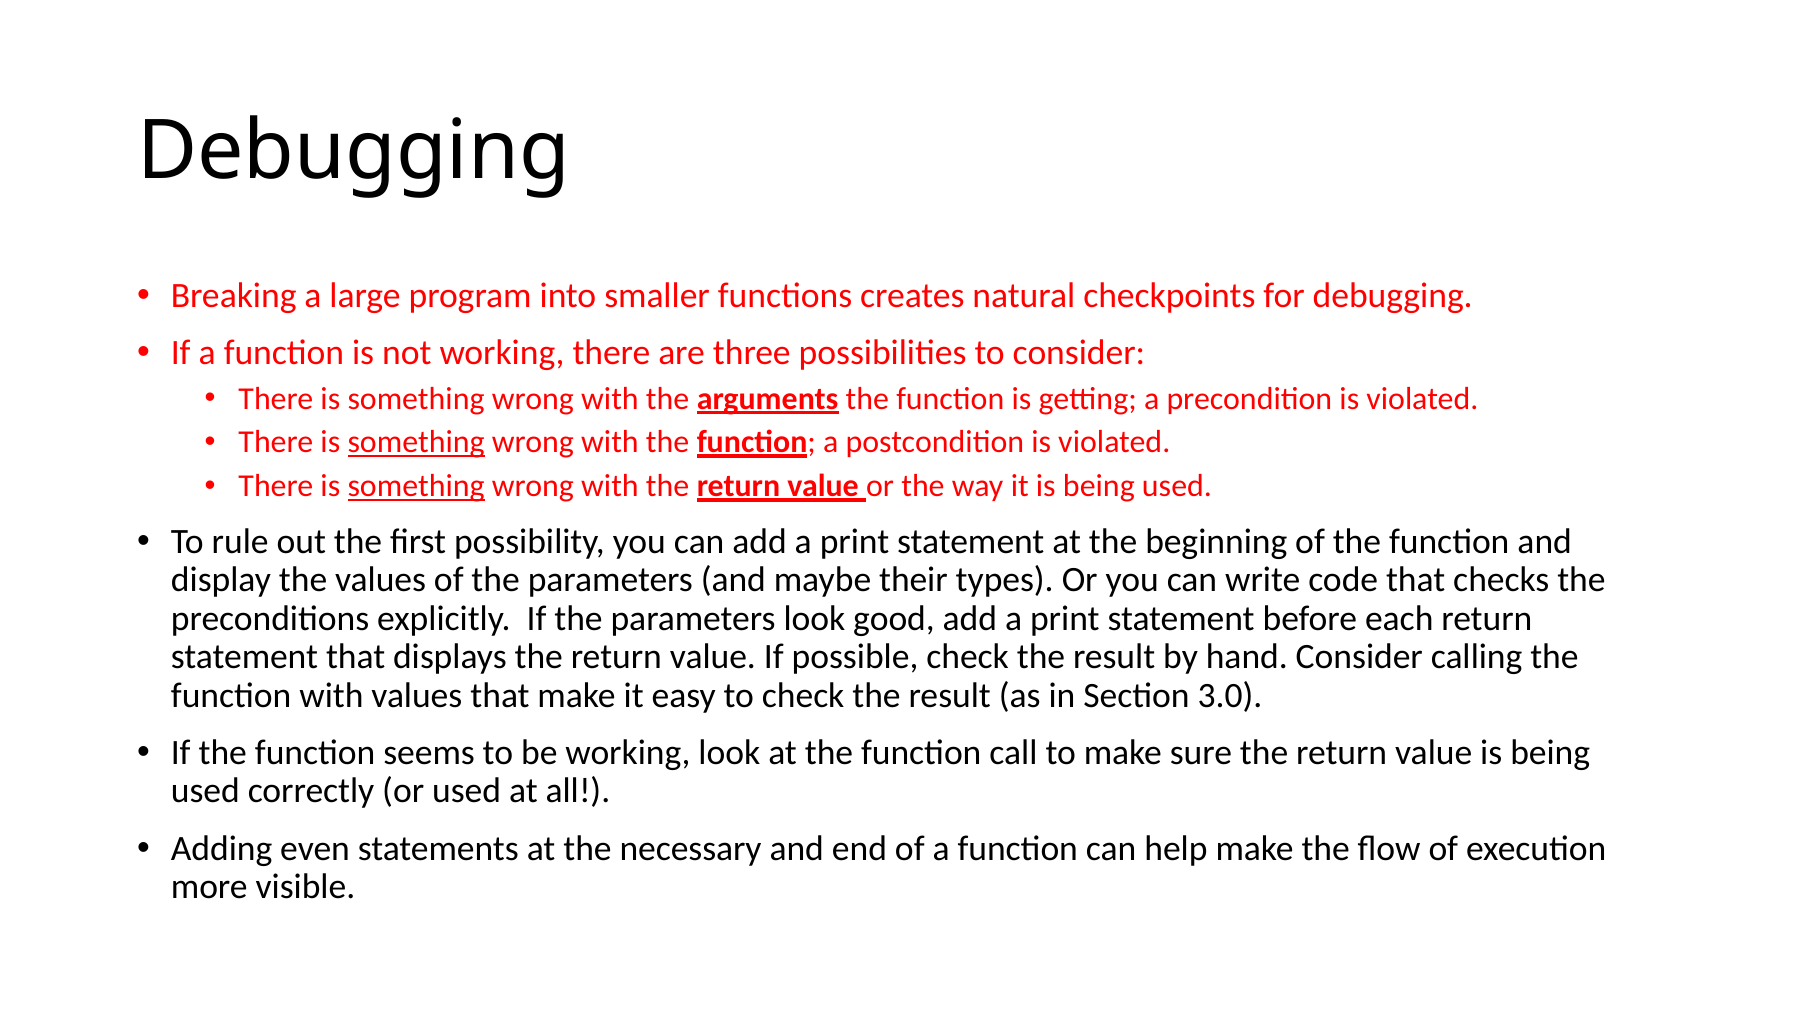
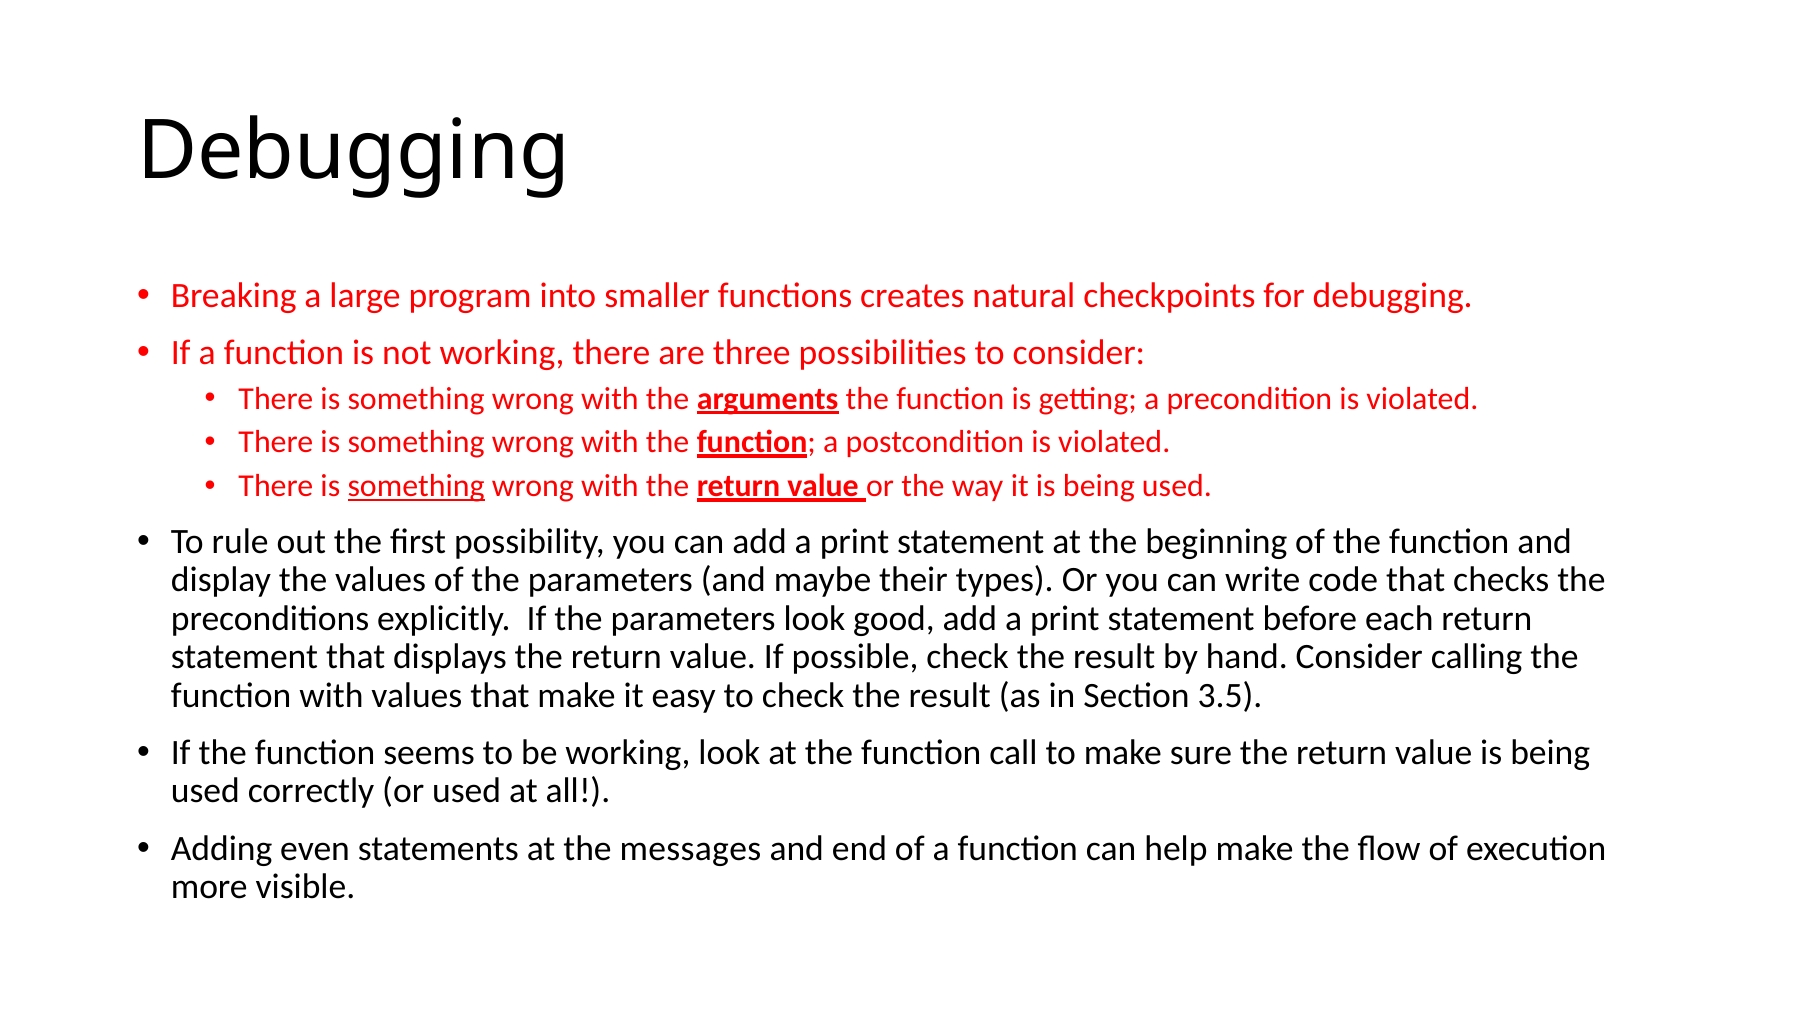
something underline: present -> none (416, 442)
3.0: 3.0 -> 3.5 (1230, 695)
necessary: necessary -> messages (690, 848)
